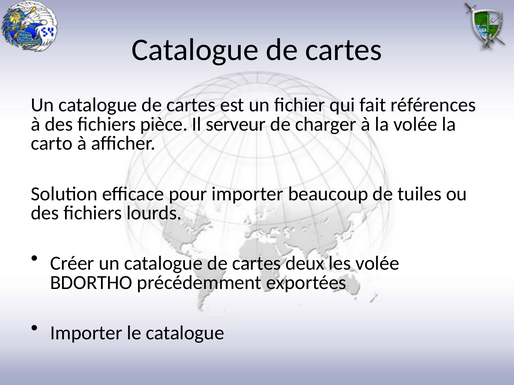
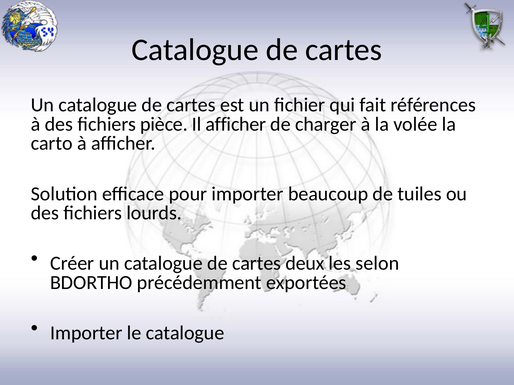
Il serveur: serveur -> afficher (236, 124)
les volée: volée -> selon (377, 264)
